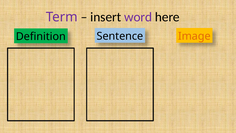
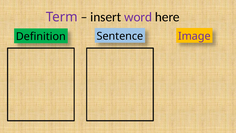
Image colour: orange -> purple (194, 36)
